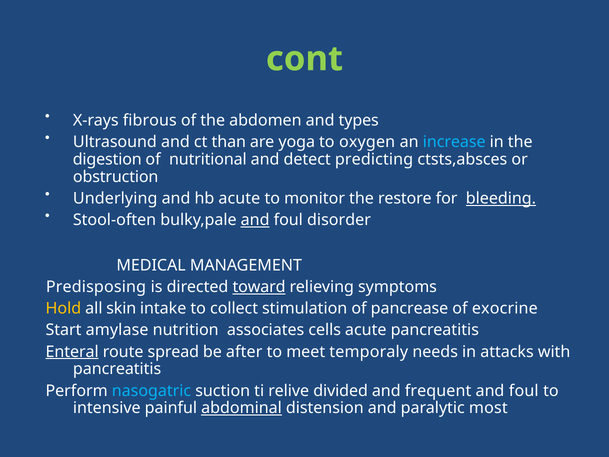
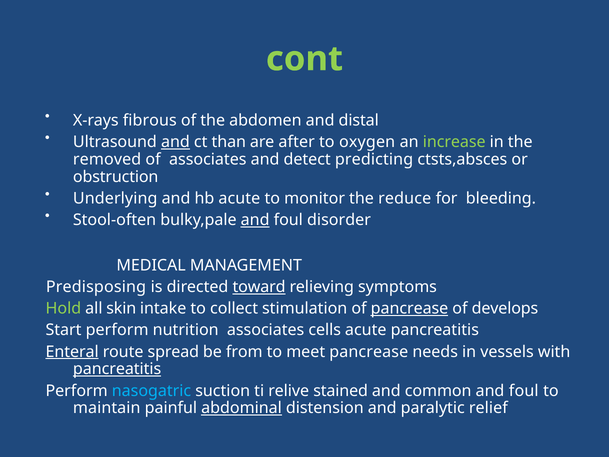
types: types -> distal (359, 120)
and underline: none -> present (175, 142)
yoga: yoga -> after (297, 142)
increase colour: light blue -> light green (454, 142)
digestion: digestion -> removed (107, 159)
of nutritional: nutritional -> associates (208, 159)
restore: restore -> reduce (405, 198)
bleeding underline: present -> none (501, 198)
Hold colour: yellow -> light green (63, 308)
pancrease underline: none -> present (410, 308)
exocrine: exocrine -> develops (505, 308)
Start amylase: amylase -> perform (117, 330)
after: after -> from (244, 352)
meet temporaly: temporaly -> pancrease (369, 352)
attacks: attacks -> vessels (507, 352)
pancreatitis underline: none -> present (117, 369)
divided: divided -> stained (341, 391)
frequent: frequent -> common (438, 391)
intensive: intensive -> maintain (107, 408)
most: most -> relief (488, 408)
